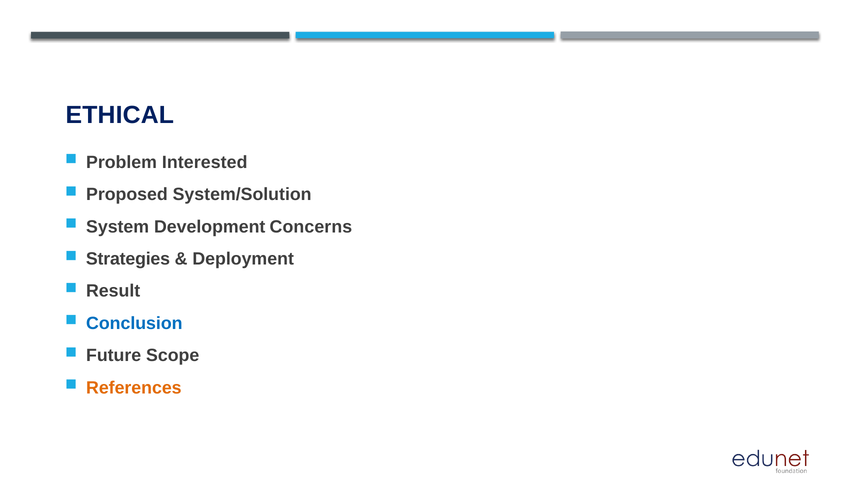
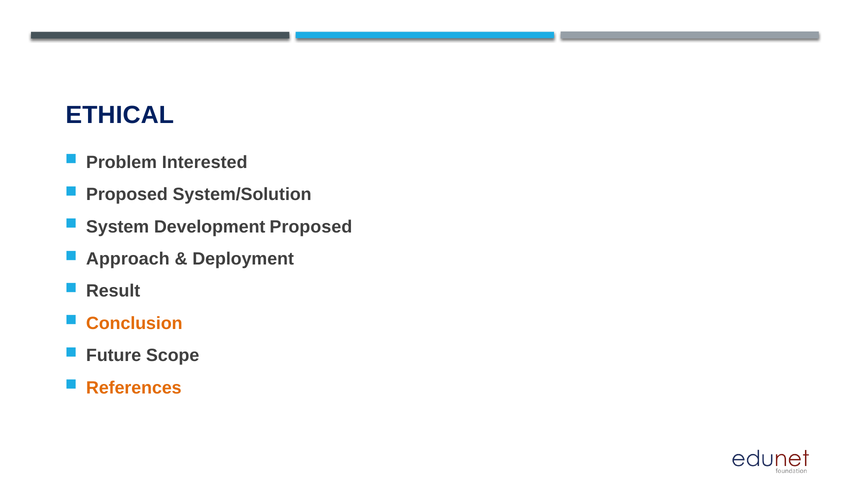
Development Concerns: Concerns -> Proposed (311, 227)
Strategies: Strategies -> Approach (128, 259)
Conclusion colour: blue -> orange (134, 323)
